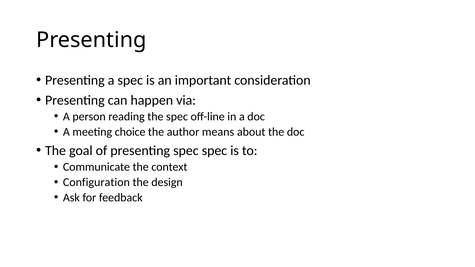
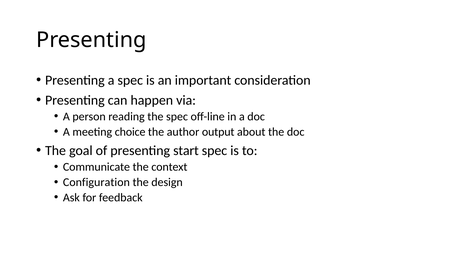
means: means -> output (218, 132)
presenting spec: spec -> start (186, 151)
